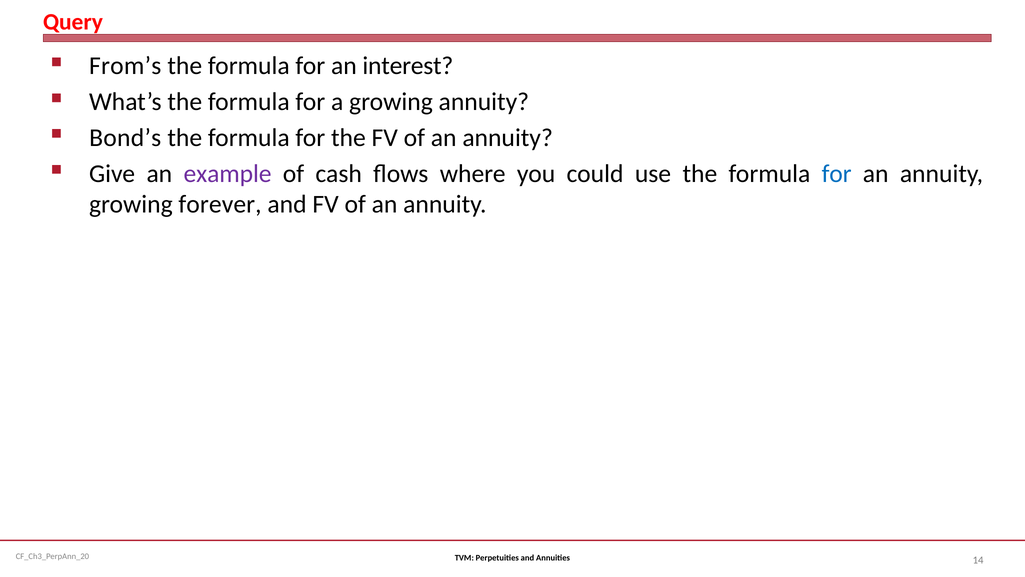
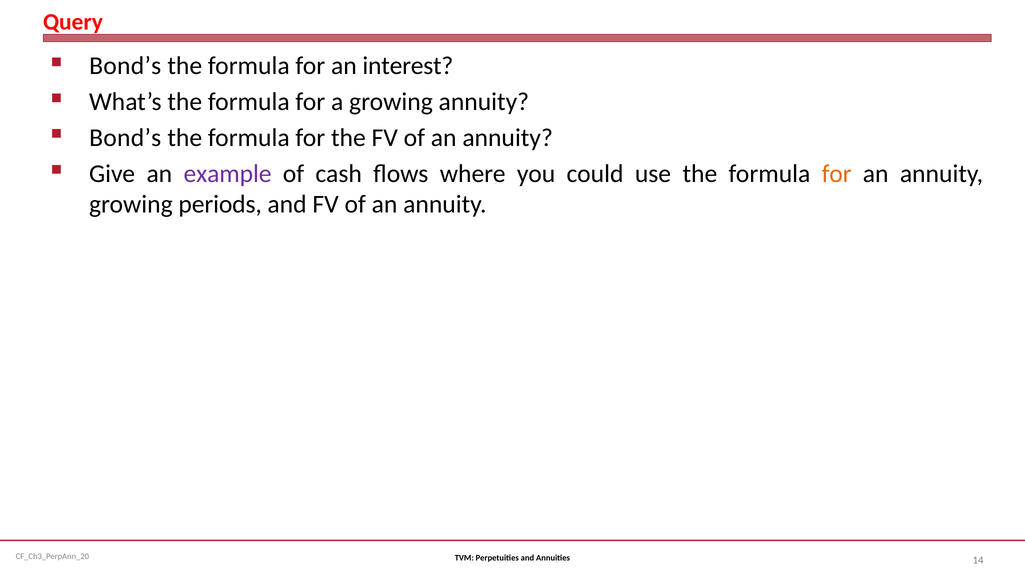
From’s: From’s -> Bond’s (125, 66)
for colour: blue -> orange (837, 173)
forever: forever -> periods (220, 204)
